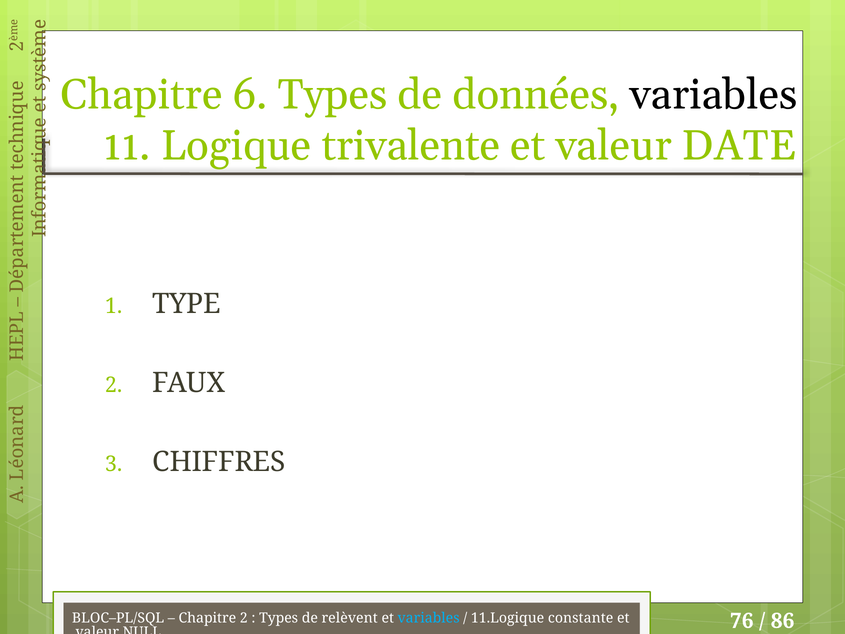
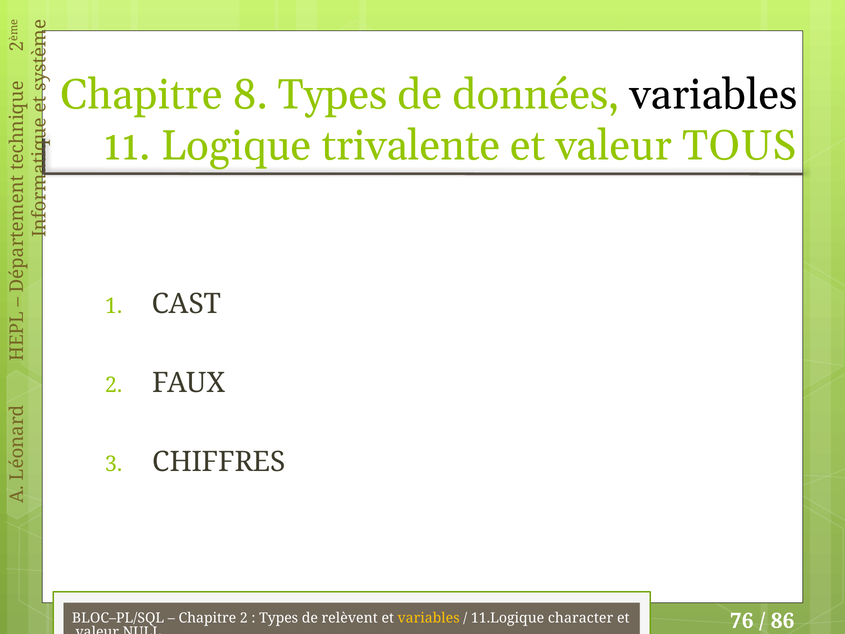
6: 6 -> 8 (250, 95)
DATE: DATE -> TOUS (739, 146)
TYPE: TYPE -> CAST (186, 304)
variables colour: light blue -> yellow (429, 618)
constante: constante -> character (581, 618)
